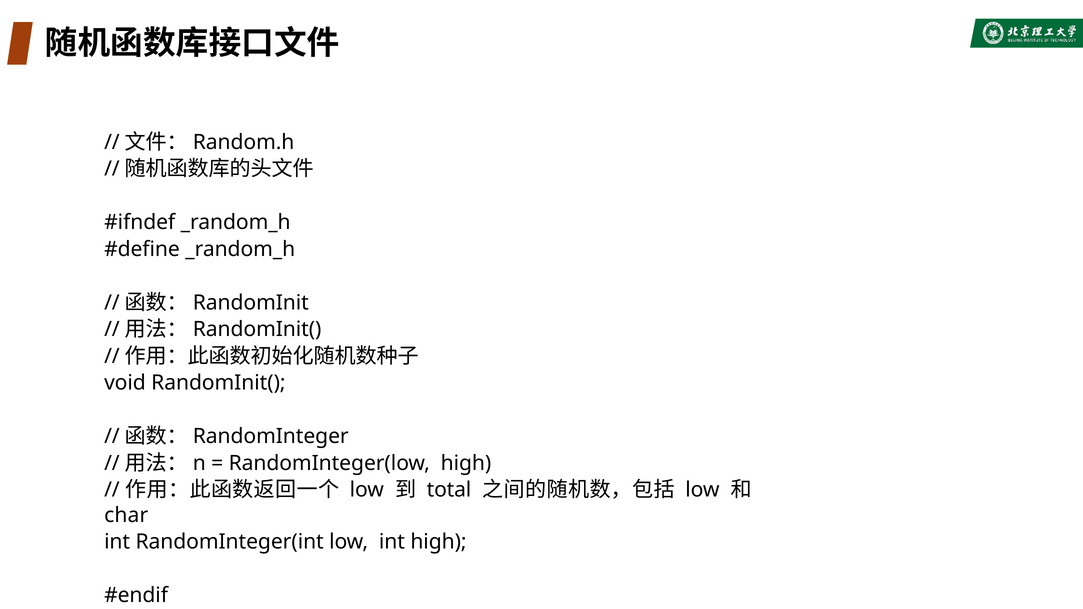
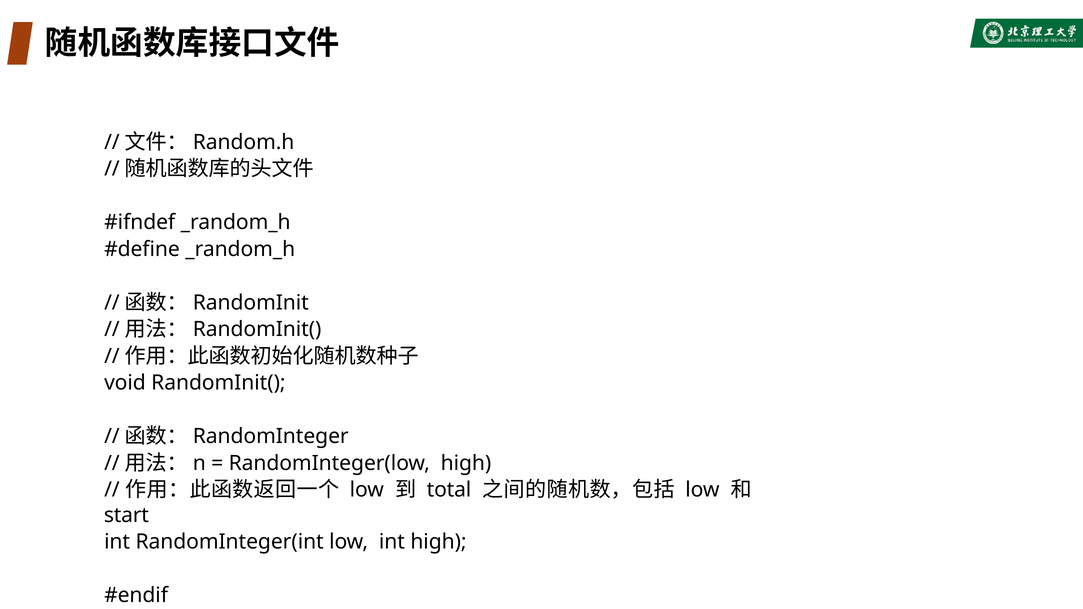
char: char -> start (126, 515)
